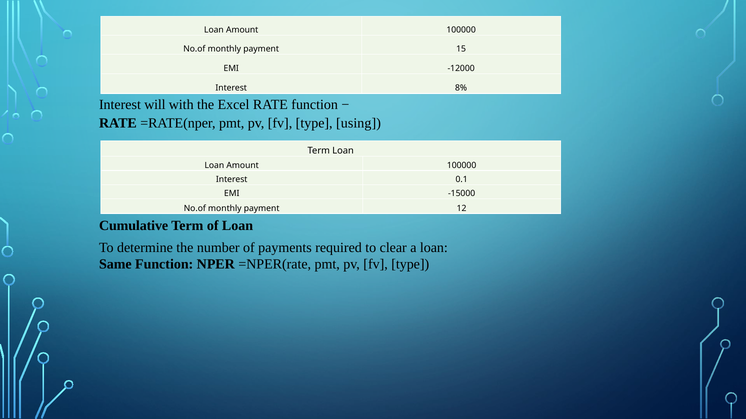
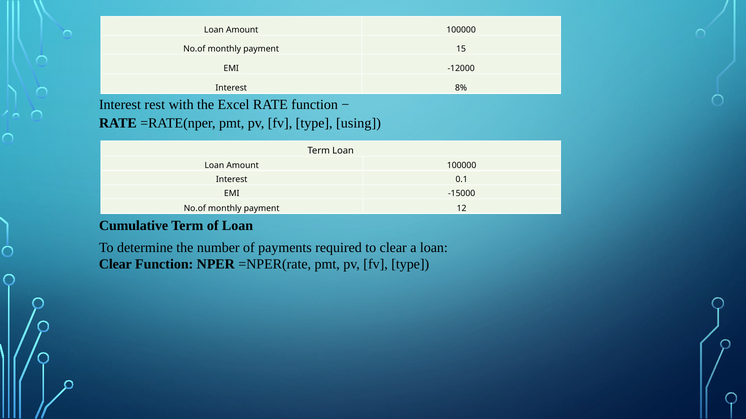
will: will -> rest (155, 105)
Same: Same -> Clear (115, 265)
